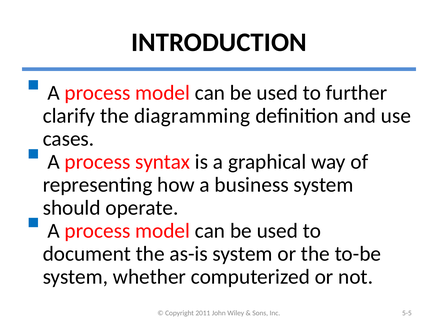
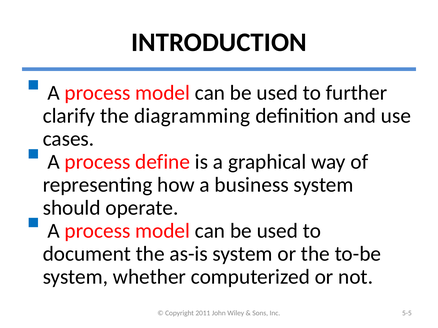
syntax: syntax -> define (163, 162)
